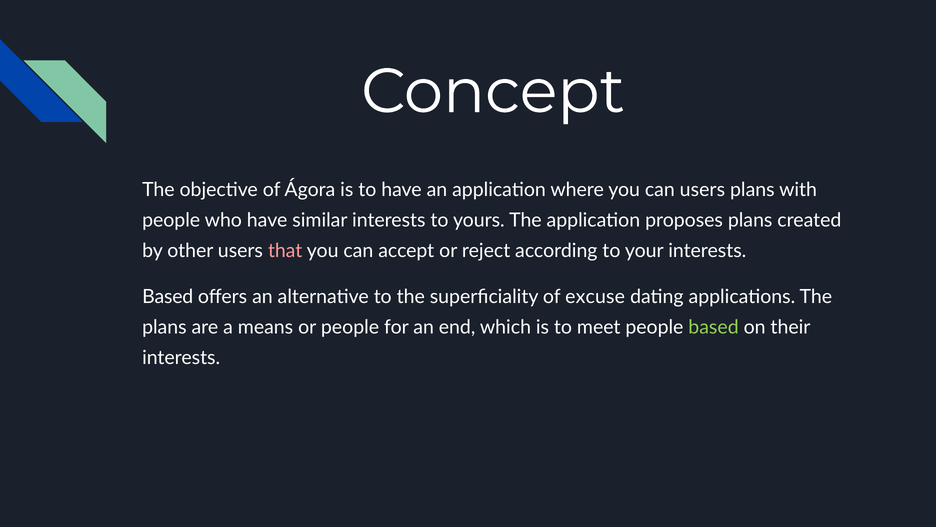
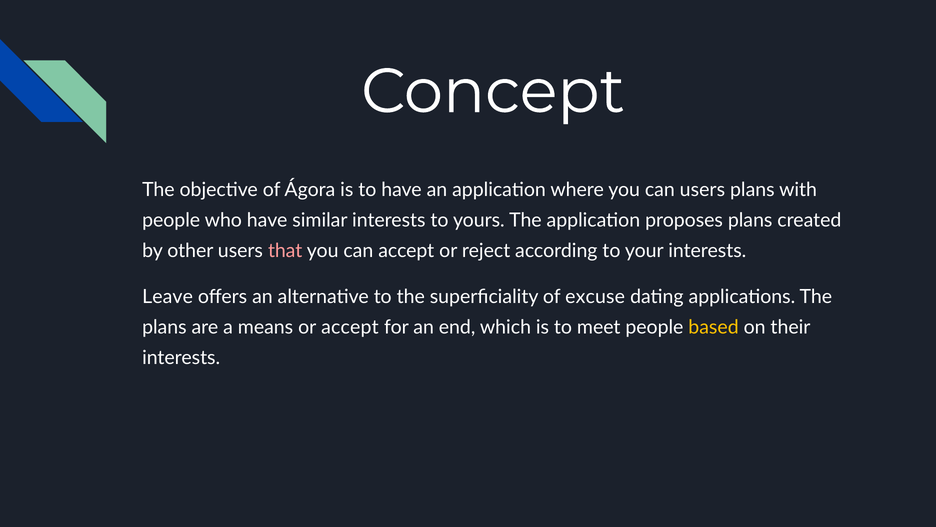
Based: Based -> Leave (168, 297)
or people: people -> accept (350, 327)
based colour: light green -> yellow (714, 327)
